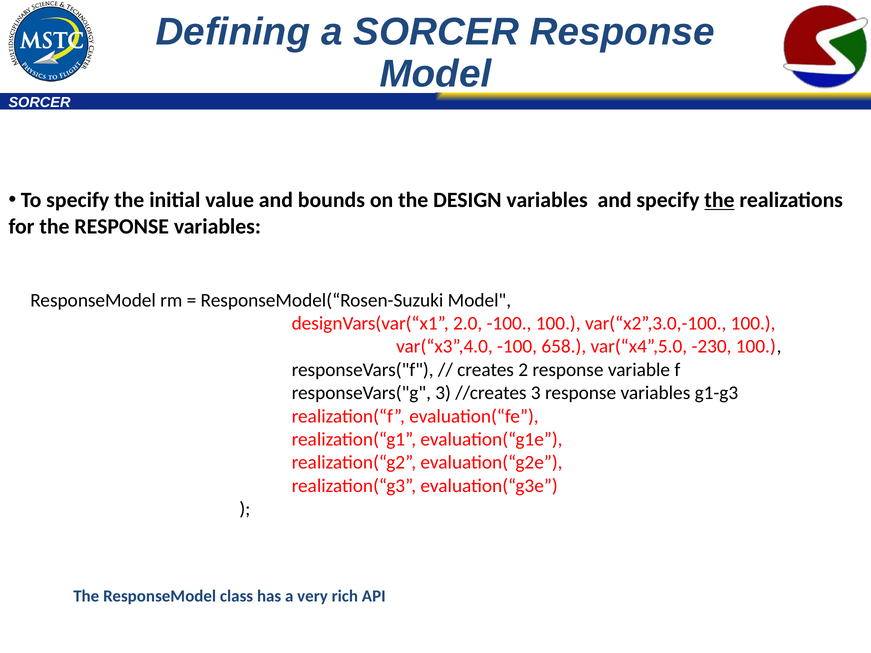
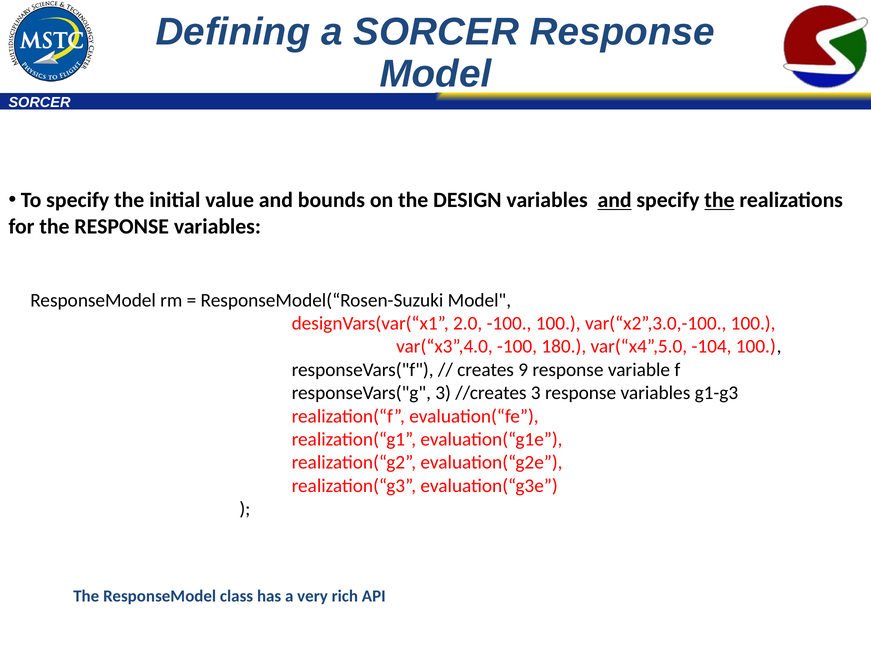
and underline: none -> present (615, 200)
658: 658 -> 180 (564, 347)
-230: -230 -> -104 (712, 347)
2: 2 -> 9 (523, 370)
